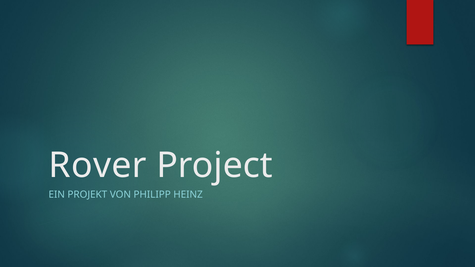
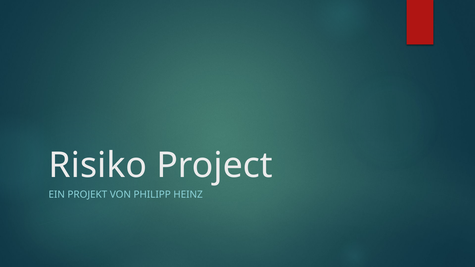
Rover: Rover -> Risiko (98, 165)
